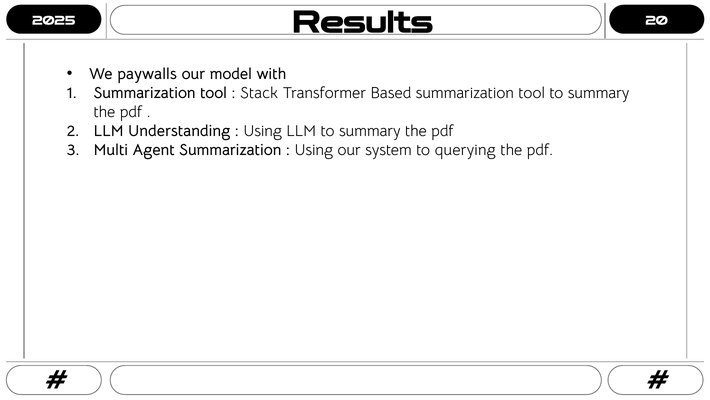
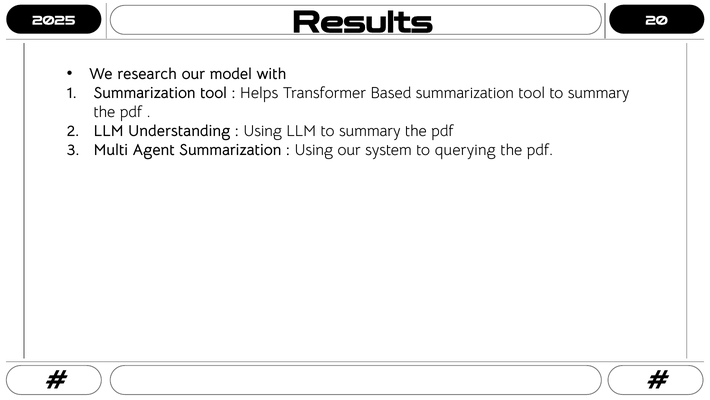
paywalls: paywalls -> research (147, 74)
Stack: Stack -> Helps (259, 93)
